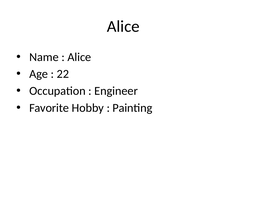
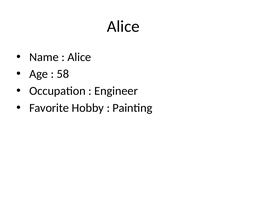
22: 22 -> 58 (63, 74)
